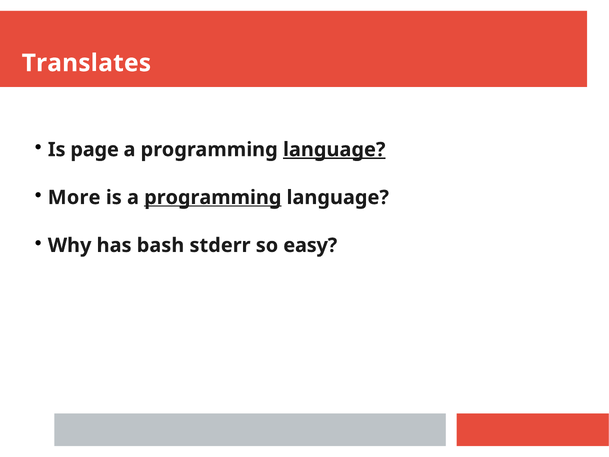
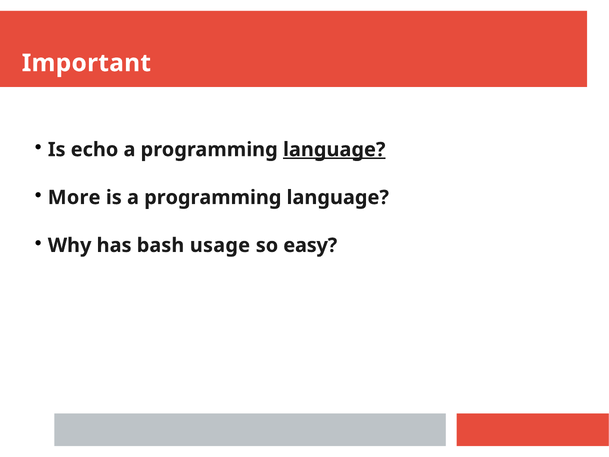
Translates: Translates -> Important (86, 63)
page: page -> echo (95, 150)
programming underline: present -> none (213, 197)
stderr: stderr -> usage (220, 245)
